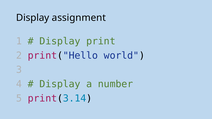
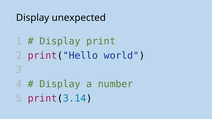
assignment: assignment -> unexpected (79, 18)
